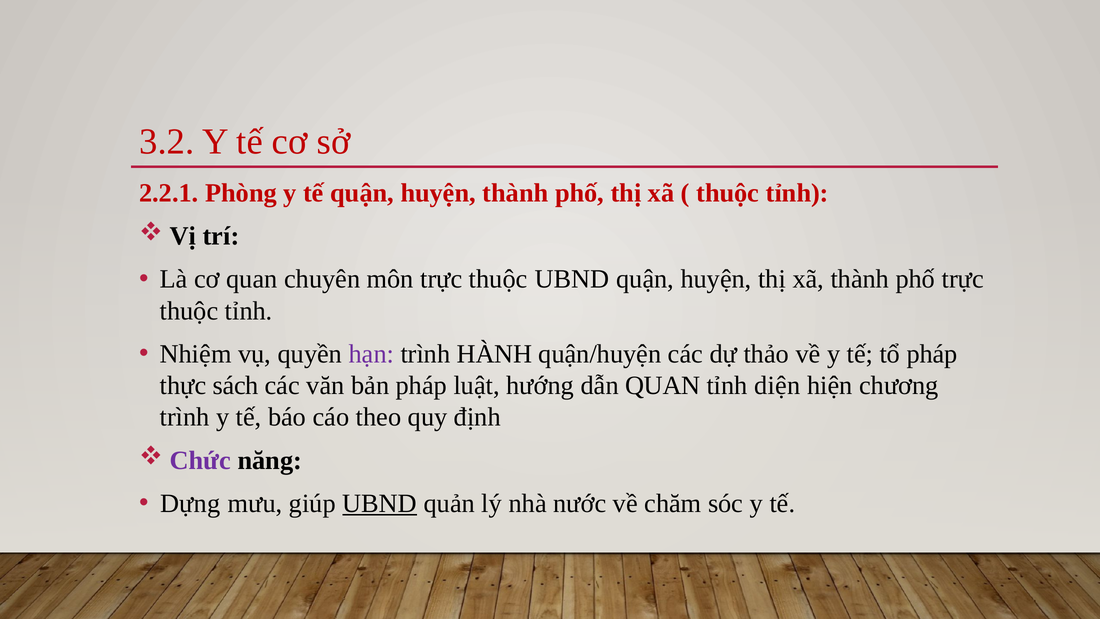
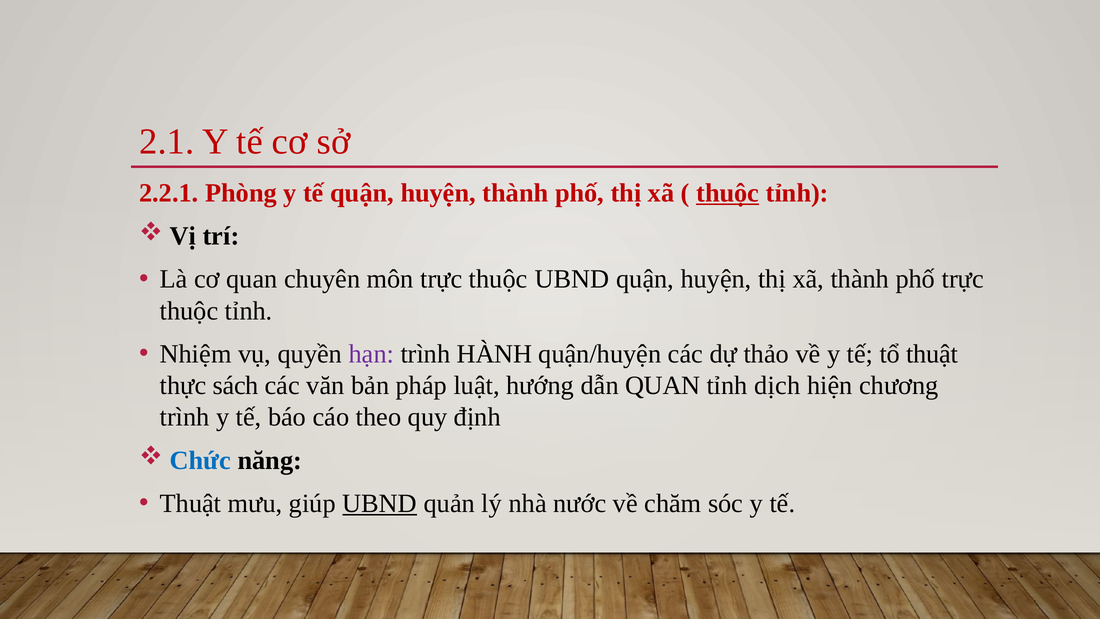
3.2: 3.2 -> 2.1 (167, 142)
thuộc underline: none -> present (728, 193)
tổ pháp: pháp -> thuật (932, 354)
diện: diện -> dịch (777, 385)
Chức colour: purple -> blue (200, 460)
Dựng: Dựng -> Thuật (191, 503)
